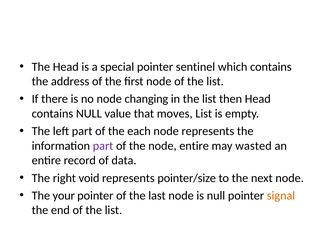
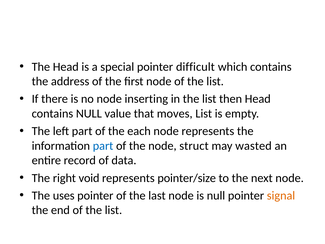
sentinel: sentinel -> difficult (195, 67)
changing: changing -> inserting (146, 99)
part colour: purple -> blue (103, 146)
node entire: entire -> struct (194, 146)
your: your -> uses (64, 195)
